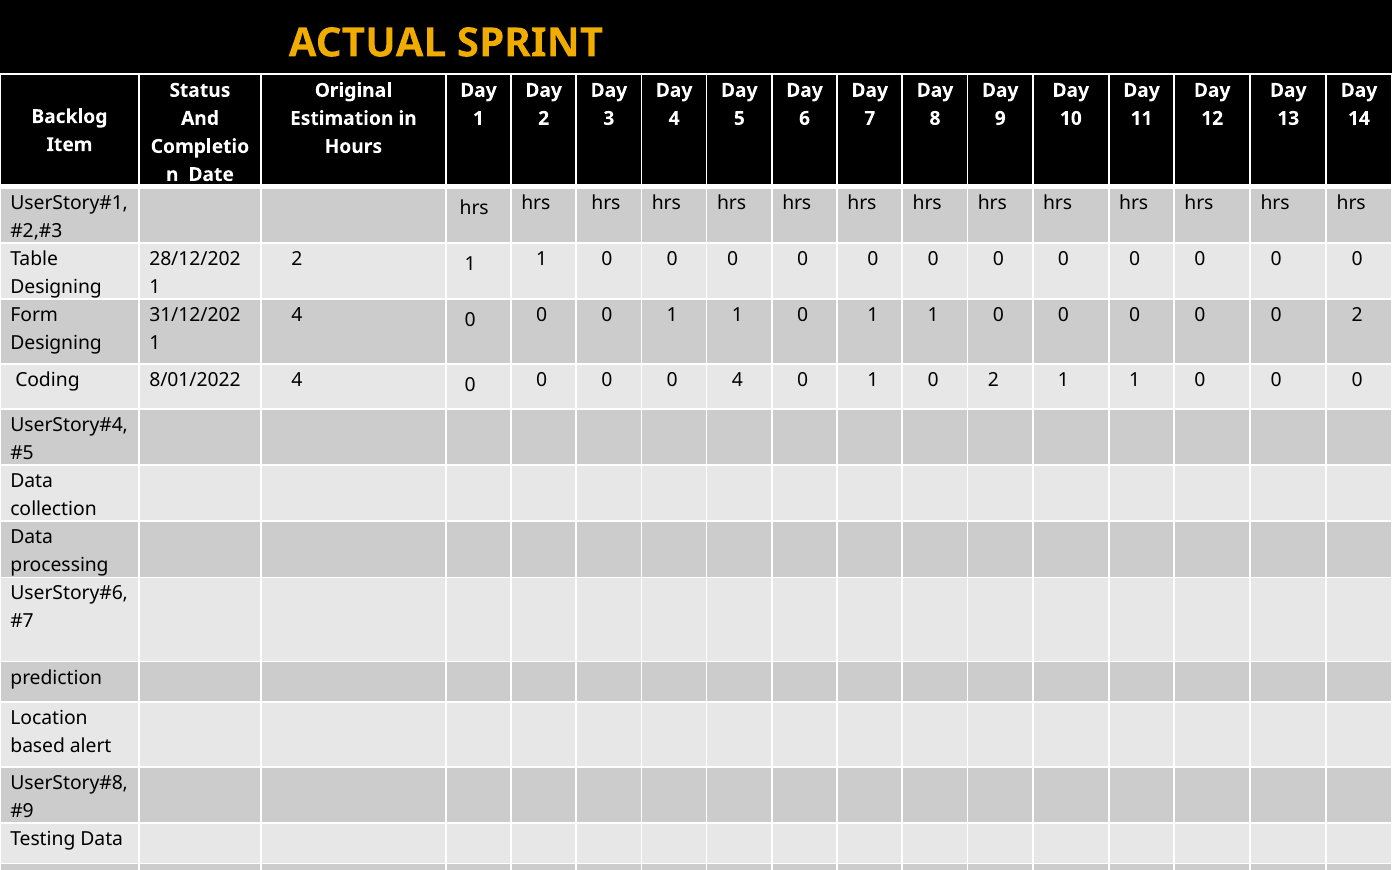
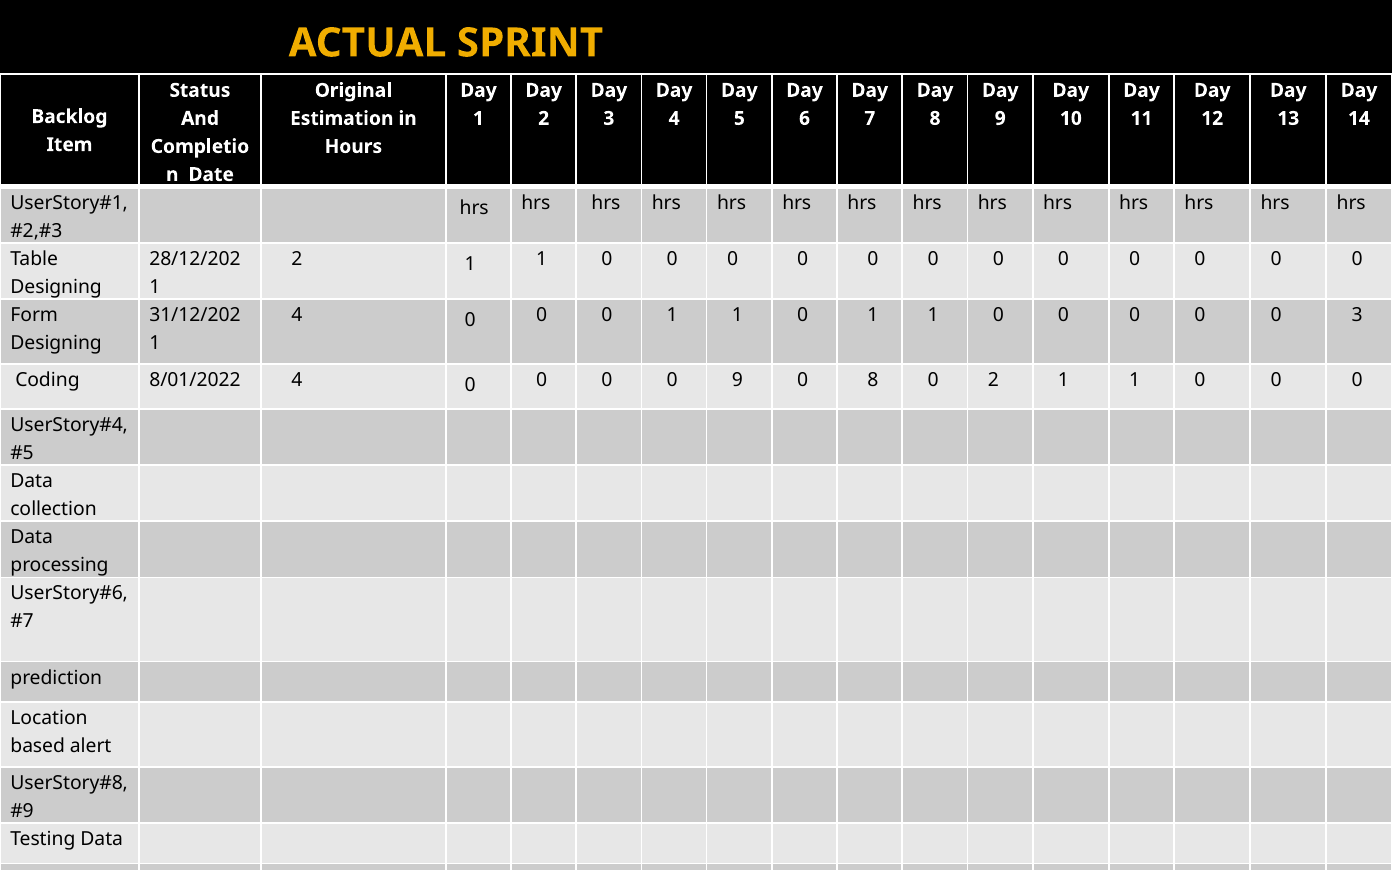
0 0 2: 2 -> 3 (1357, 315)
0 4: 4 -> 9 (737, 380)
1: 1 -> 8 (873, 380)
